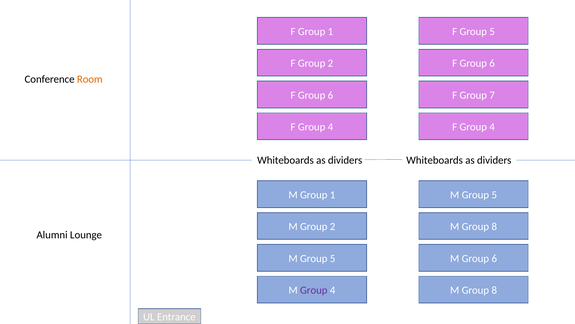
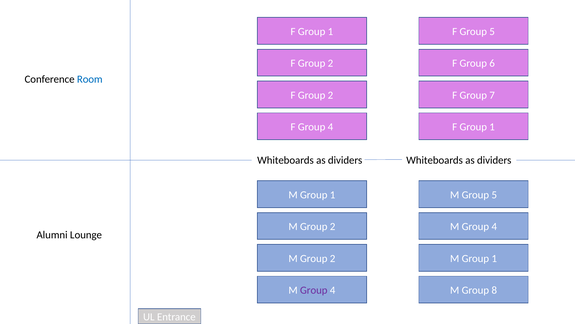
Room colour: orange -> blue (90, 79)
6: 6 -> 2 (330, 95)
4: 4 -> 1 (492, 127)
8: 8 -> 4 (494, 226)
5: 5 -> 2 (333, 258)
6: 6 -> 1 (494, 258)
